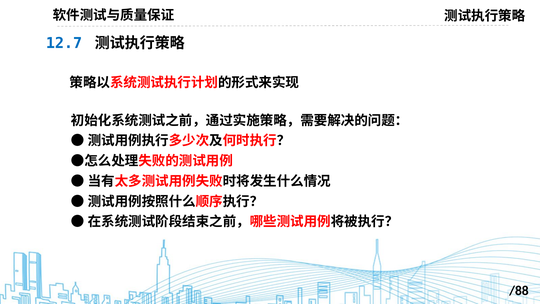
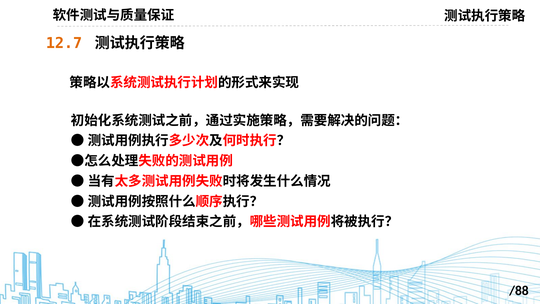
12.7 colour: blue -> orange (64, 43)
